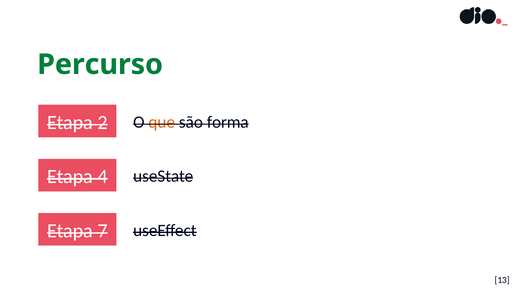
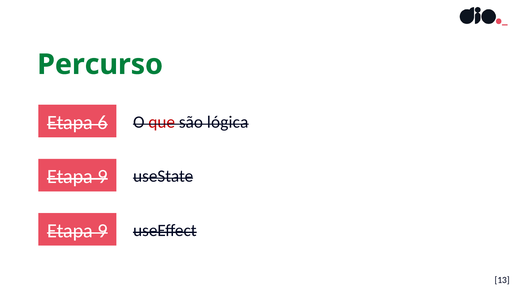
2: 2 -> 6 (103, 122)
que colour: orange -> red (162, 122)
forma: forma -> lógica (228, 122)
4: 4 -> 9 (103, 176)
7: 7 -> 9 (103, 231)
